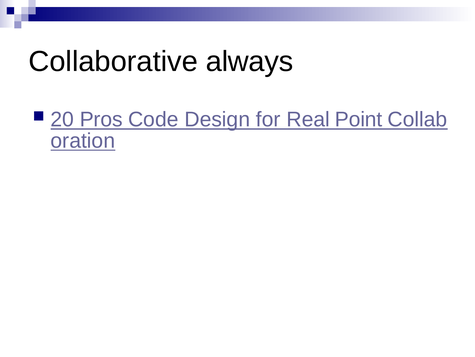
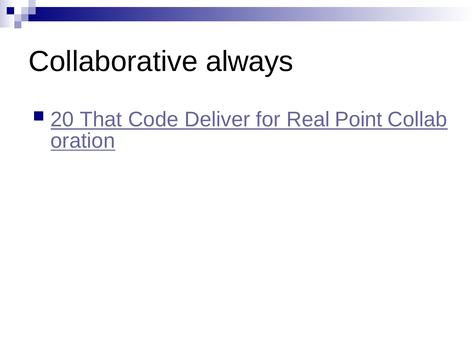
Pros: Pros -> That (101, 119)
Design: Design -> Deliver (217, 119)
